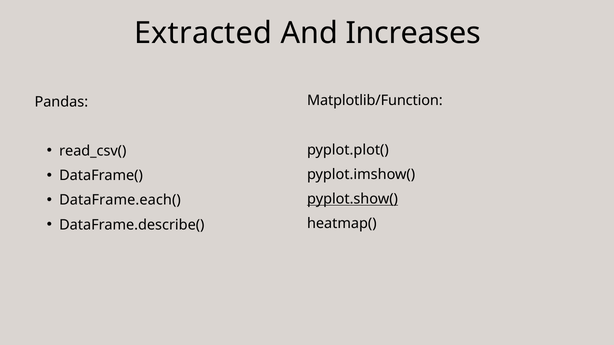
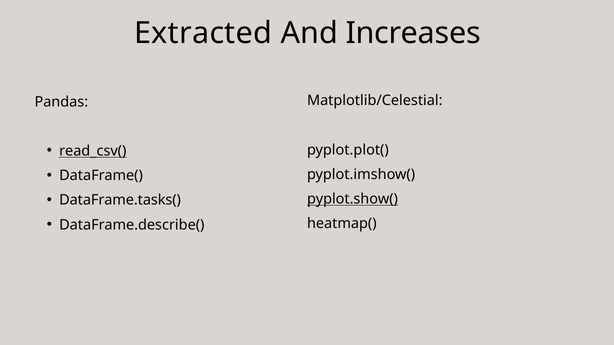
Matplotlib/Function: Matplotlib/Function -> Matplotlib/Celestial (375, 101)
read_csv( underline: none -> present (93, 151)
DataFrame.each(: DataFrame.each( -> DataFrame.tasks( (120, 200)
